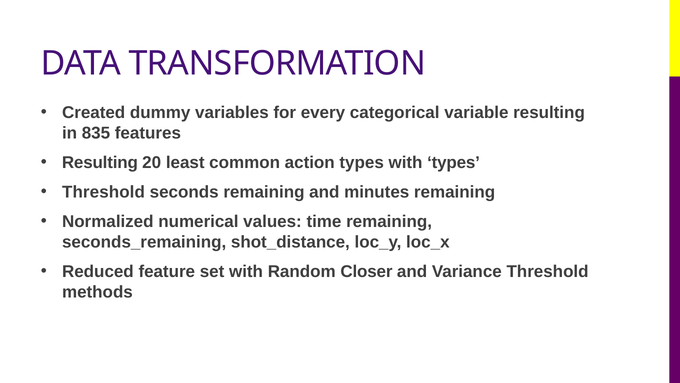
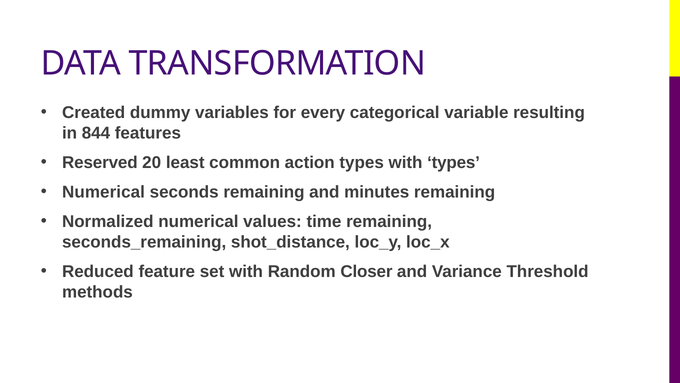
835: 835 -> 844 (96, 133)
Resulting: Resulting -> Reserved (100, 162)
Threshold: Threshold -> Numerical (103, 192)
